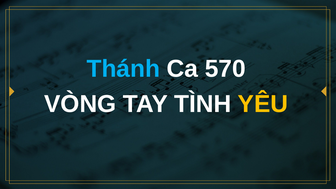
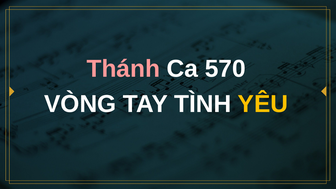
Thánh colour: light blue -> pink (123, 69)
